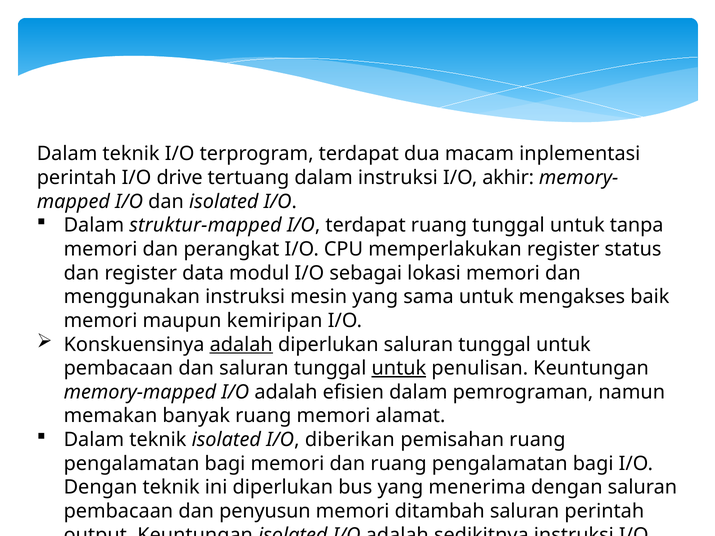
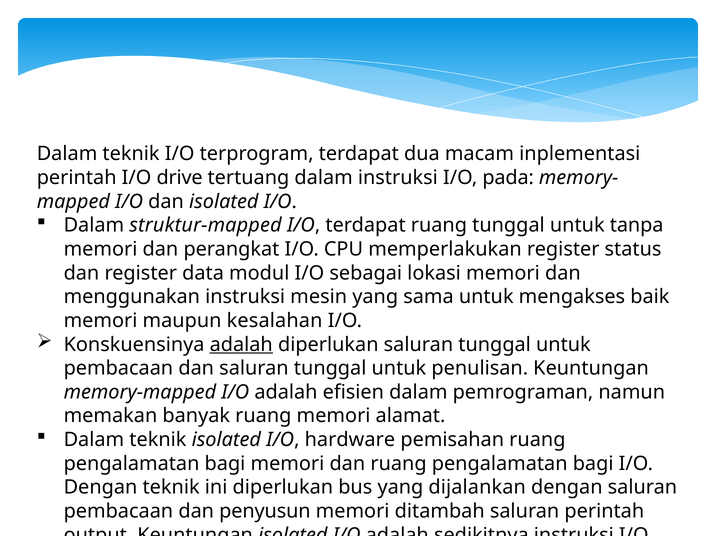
akhir: akhir -> pada (508, 178)
kemiripan: kemiripan -> kesalahan (275, 321)
untuk underline: present -> none (399, 368)
diberikan: diberikan -> hardware (350, 440)
menerima: menerima -> dijalankan (477, 488)
